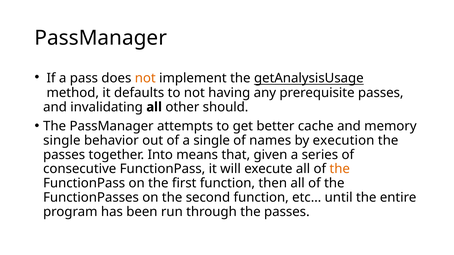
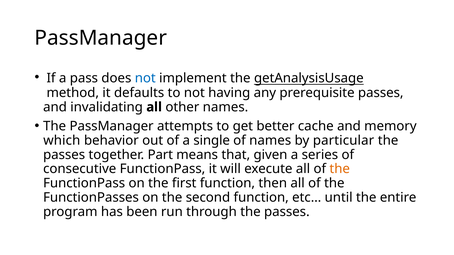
not colour: orange -> blue (145, 78)
other should: should -> names (226, 107)
single: single -> which (62, 141)
execution: execution -> particular (344, 141)
Into: Into -> Part (160, 155)
